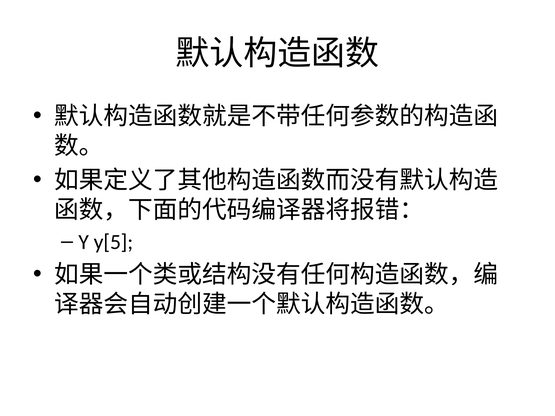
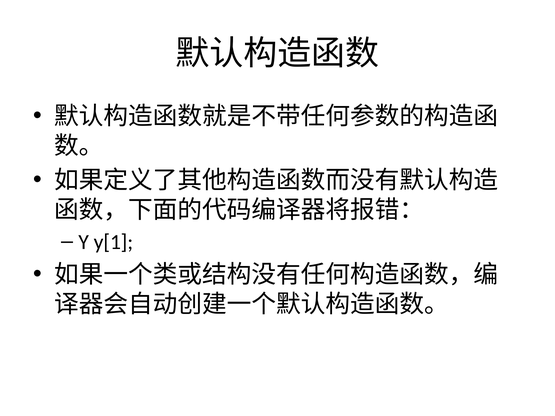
y[5: y[5 -> y[1 (114, 242)
